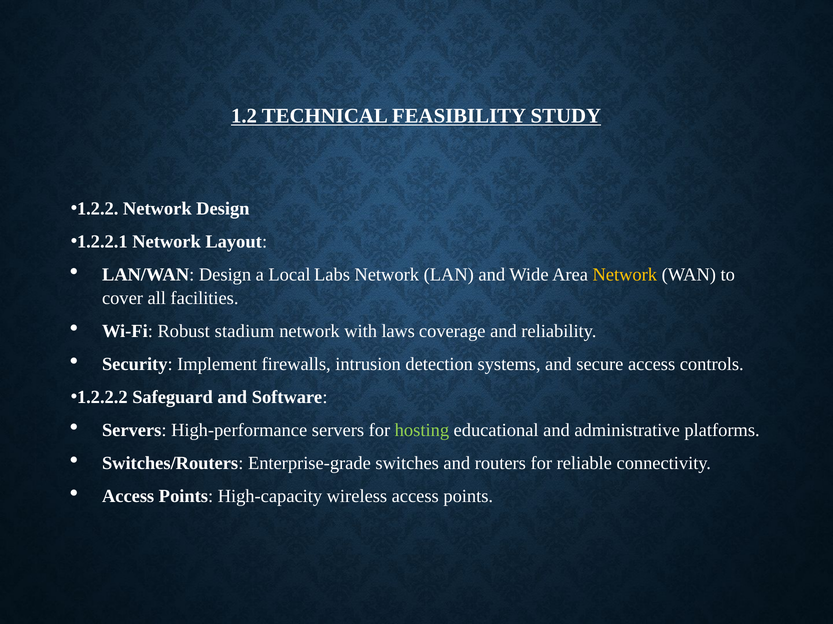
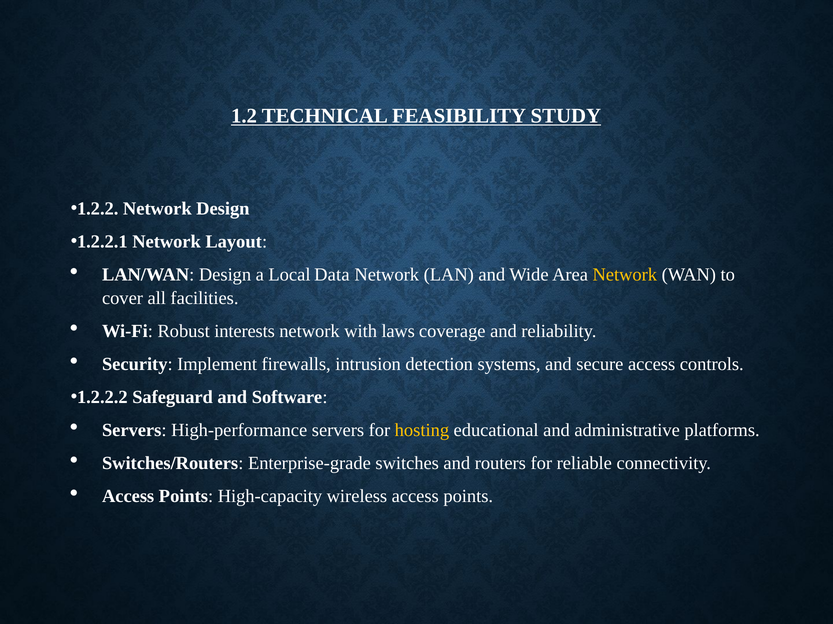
Labs: Labs -> Data (332, 275)
stadium: stadium -> interests (245, 332)
hosting colour: light green -> yellow (422, 431)
